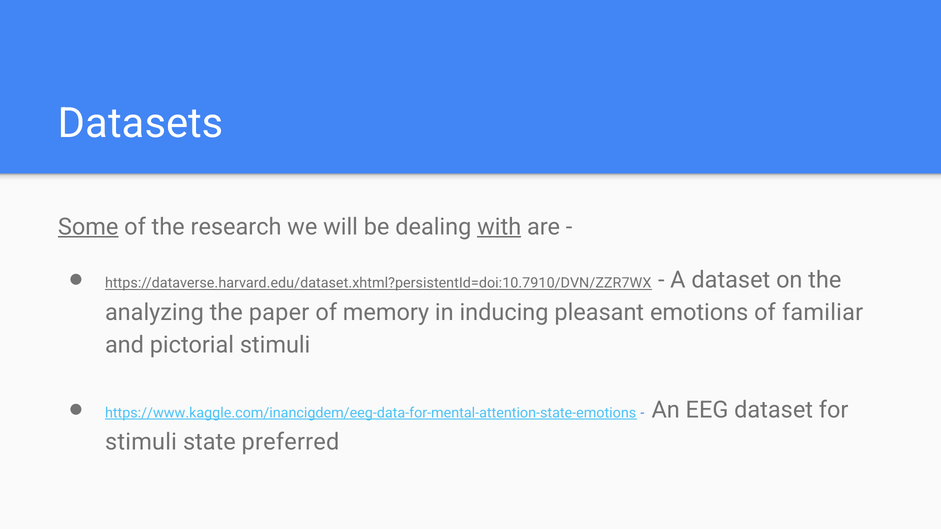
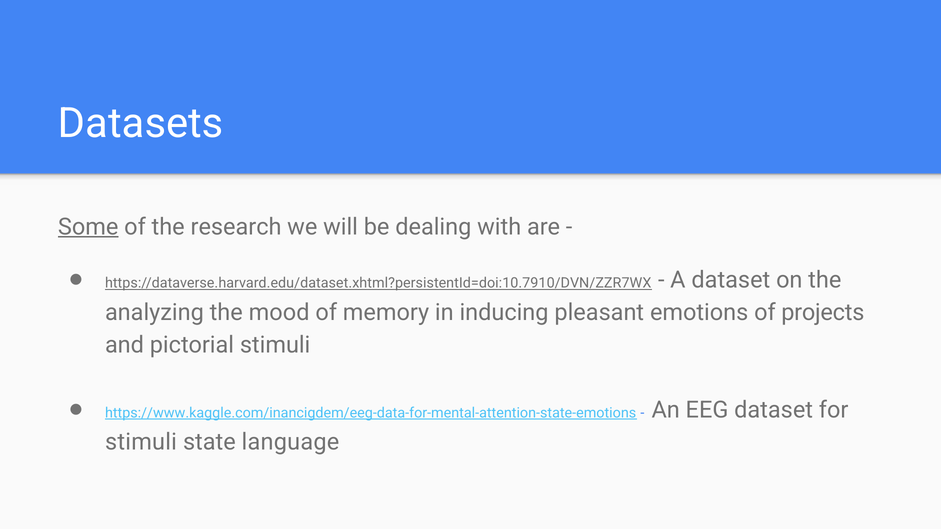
with underline: present -> none (499, 227)
paper: paper -> mood (279, 313)
familiar: familiar -> projects (823, 313)
preferred: preferred -> language (290, 443)
